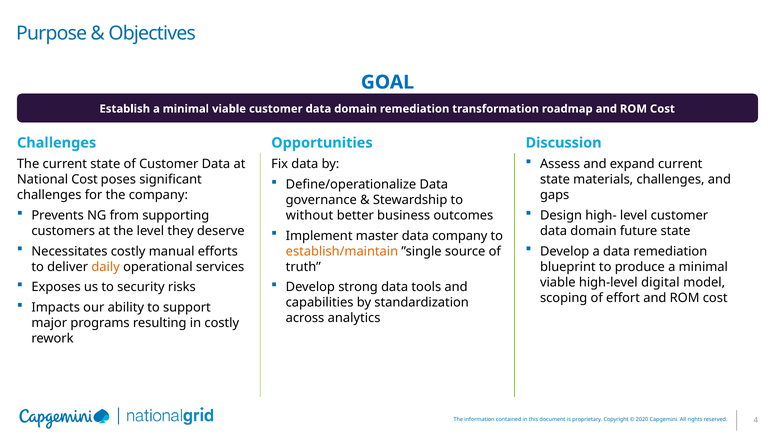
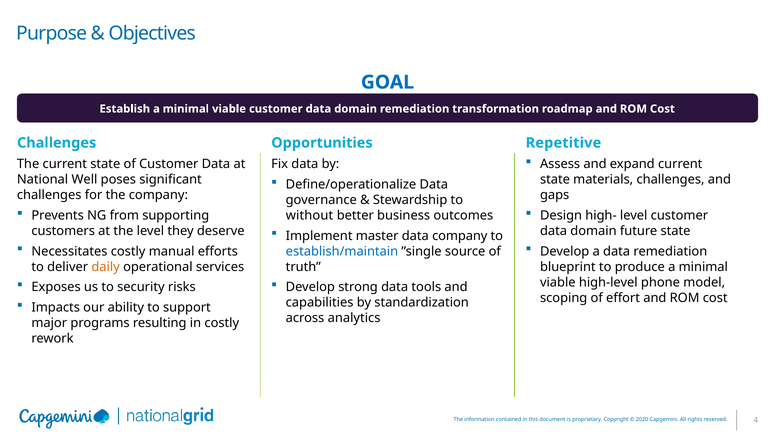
Discussion: Discussion -> Repetitive (563, 143)
National Cost: Cost -> Well (84, 180)
establish/maintain colour: orange -> blue (342, 251)
digital: digital -> phone (660, 282)
